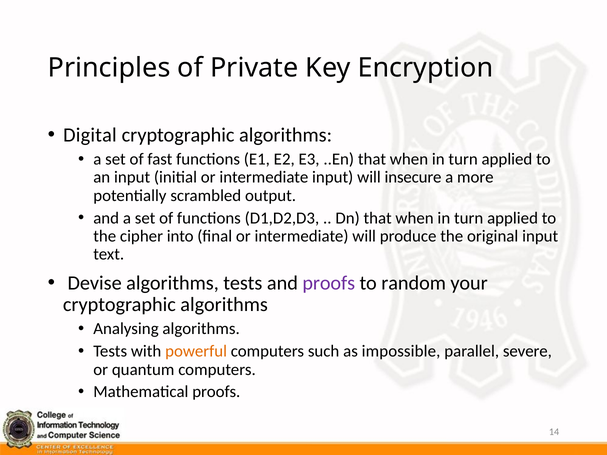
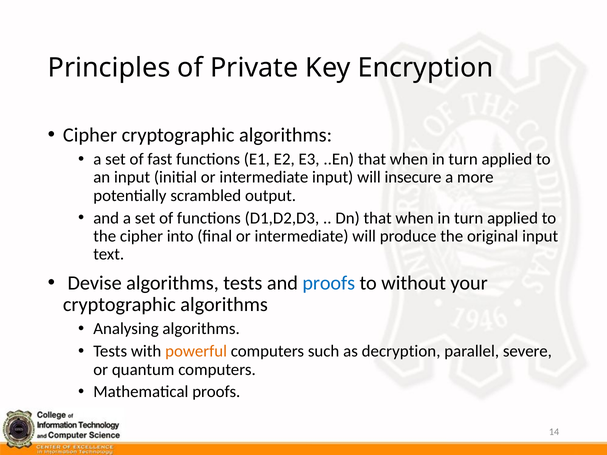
Digital: Digital -> Cipher (90, 135)
proofs colour: purple -> blue (329, 283)
random: random -> without (414, 283)
impossible: impossible -> decryption (401, 351)
